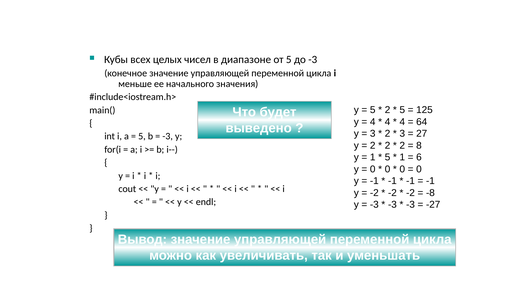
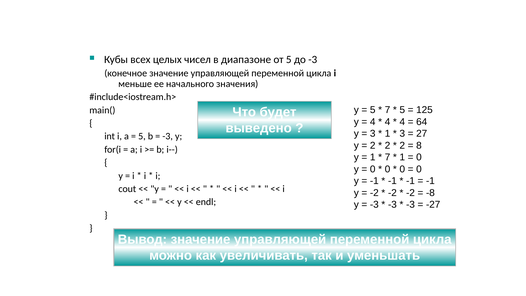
2: 2 -> 7 (388, 110)
2: 2 -> 1 (388, 134)
5: 5 -> 7 (388, 157)
6: 6 -> 0 (419, 157)
